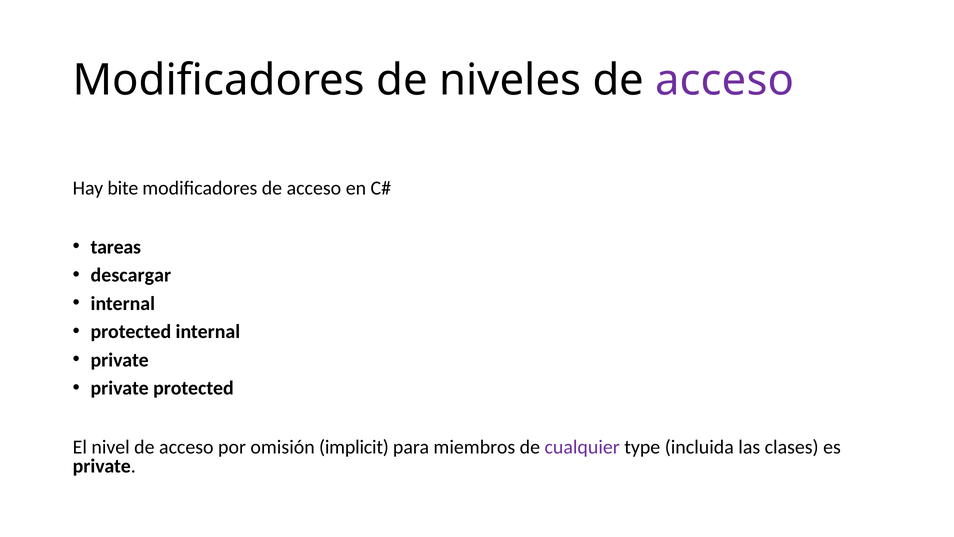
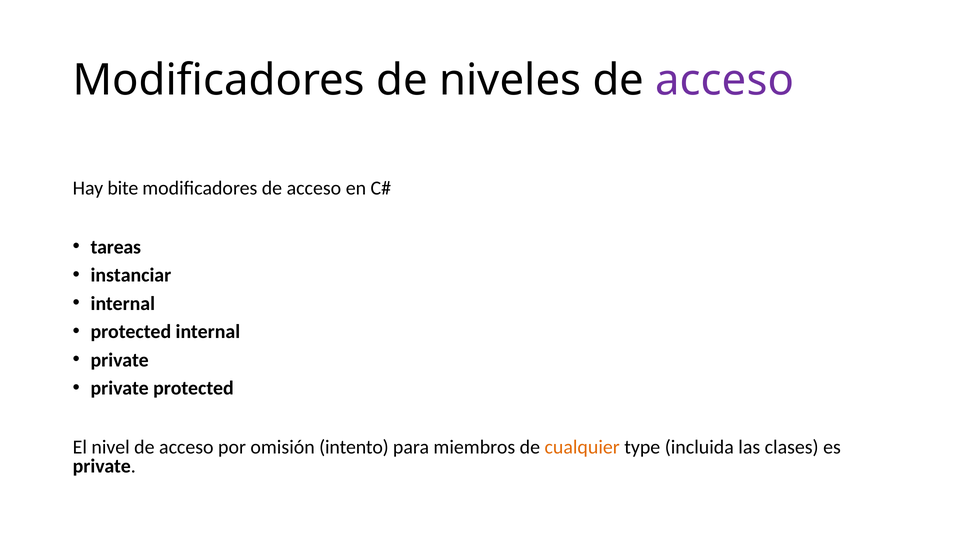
descargar: descargar -> instanciar (131, 275)
implicit: implicit -> intento (354, 447)
cualquier colour: purple -> orange (582, 447)
